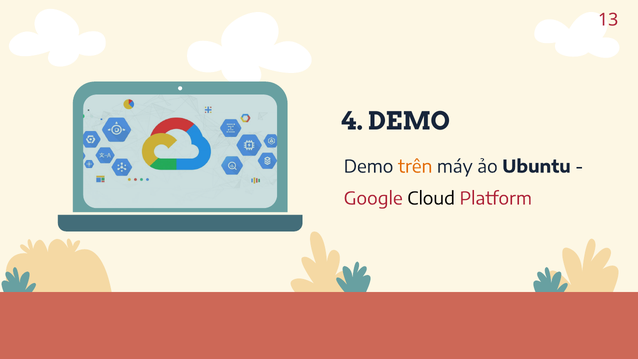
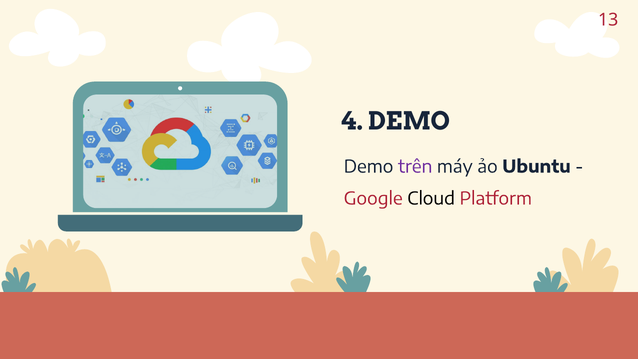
trên colour: orange -> purple (415, 167)
